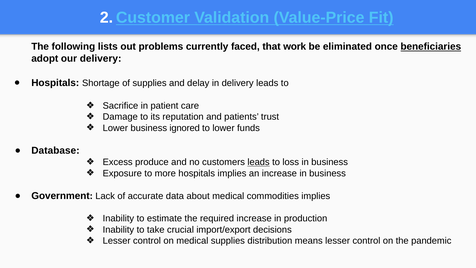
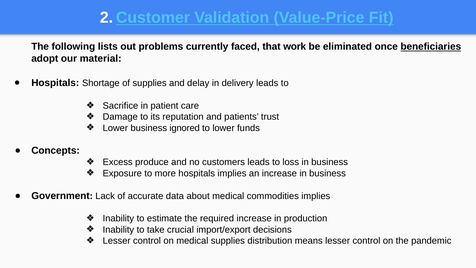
our delivery: delivery -> material (101, 59)
Database: Database -> Concepts (56, 151)
leads underline: present -> none (259, 162)
